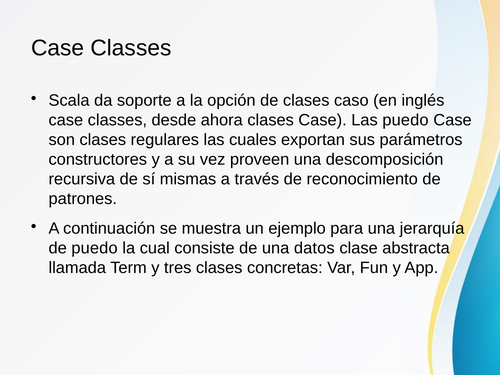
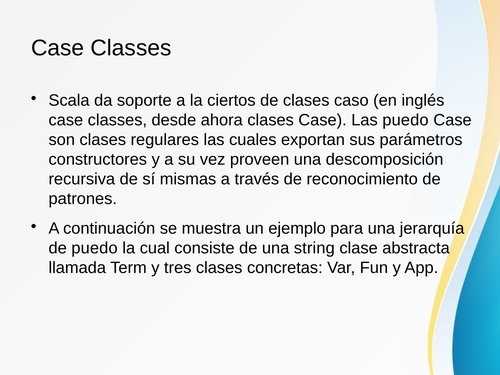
opción: opción -> ciertos (231, 100)
datos: datos -> string (314, 248)
